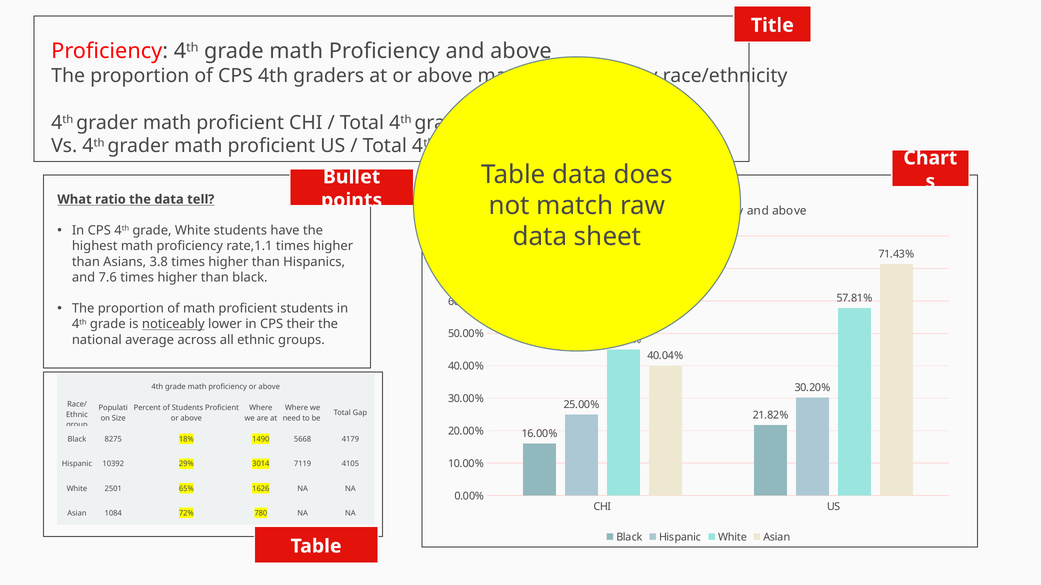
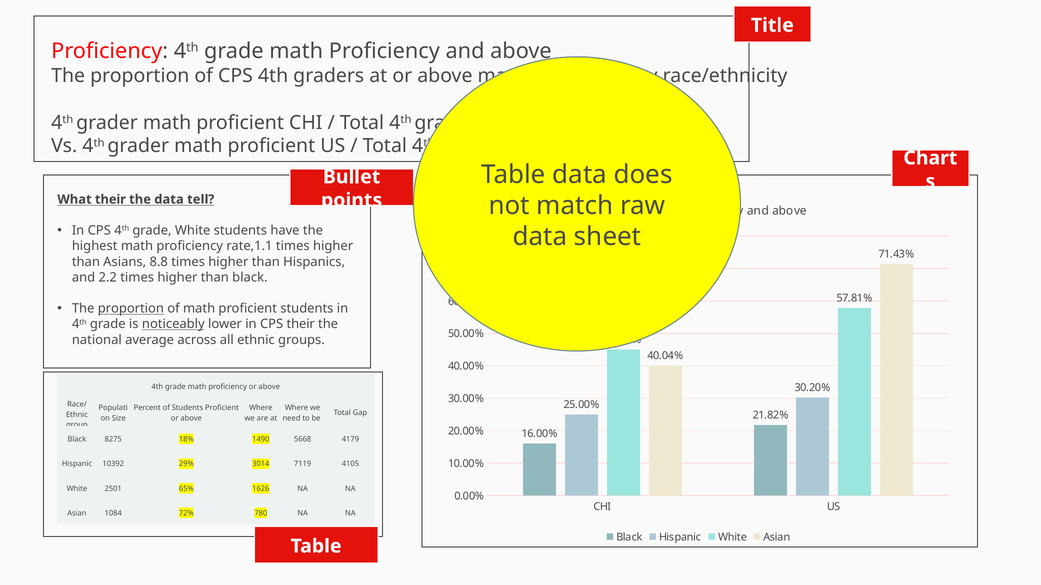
What ratio: ratio -> their (110, 200)
3.8: 3.8 -> 8.8 (159, 262)
7.6: 7.6 -> 2.2 (108, 278)
proportion underline: none -> present (131, 309)
